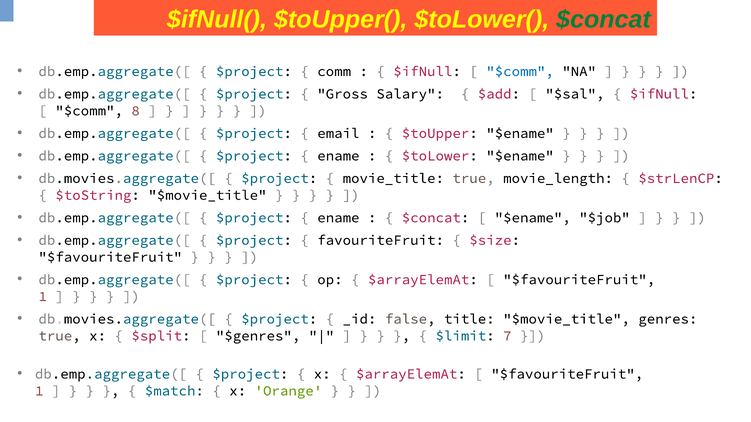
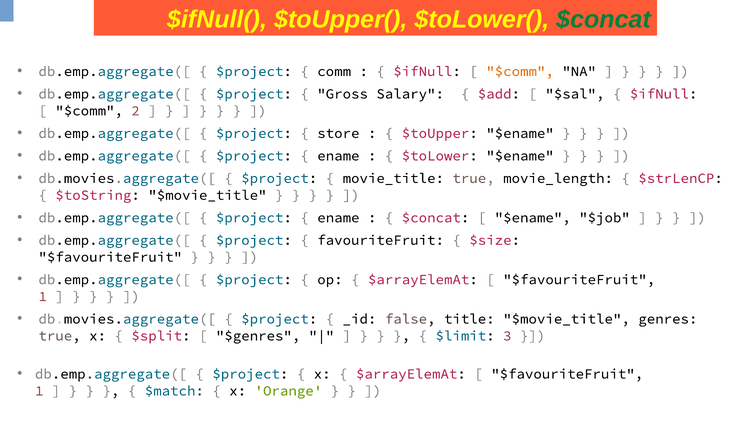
$comm colour: blue -> orange (520, 71)
8: 8 -> 2 (136, 111)
email: email -> store (338, 133)
7: 7 -> 3 (507, 336)
